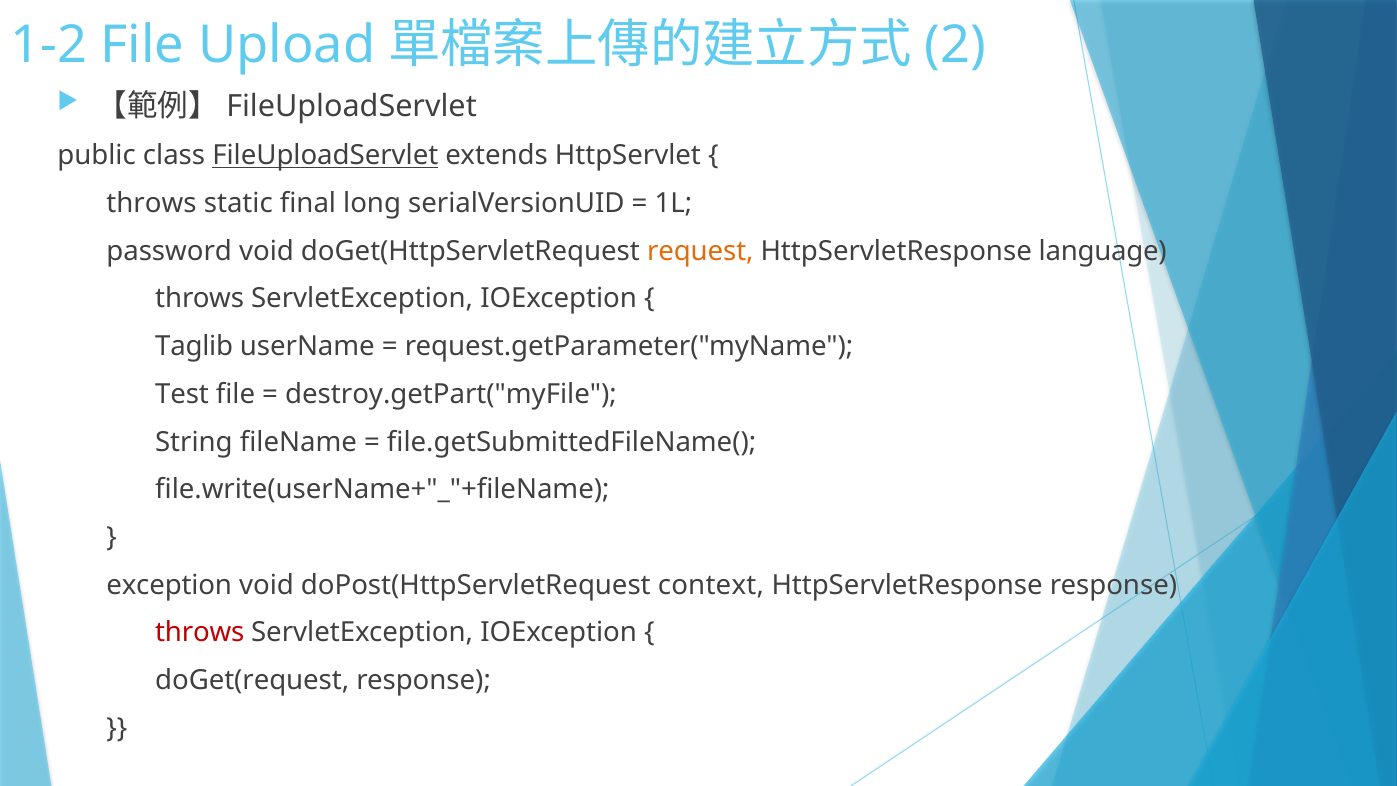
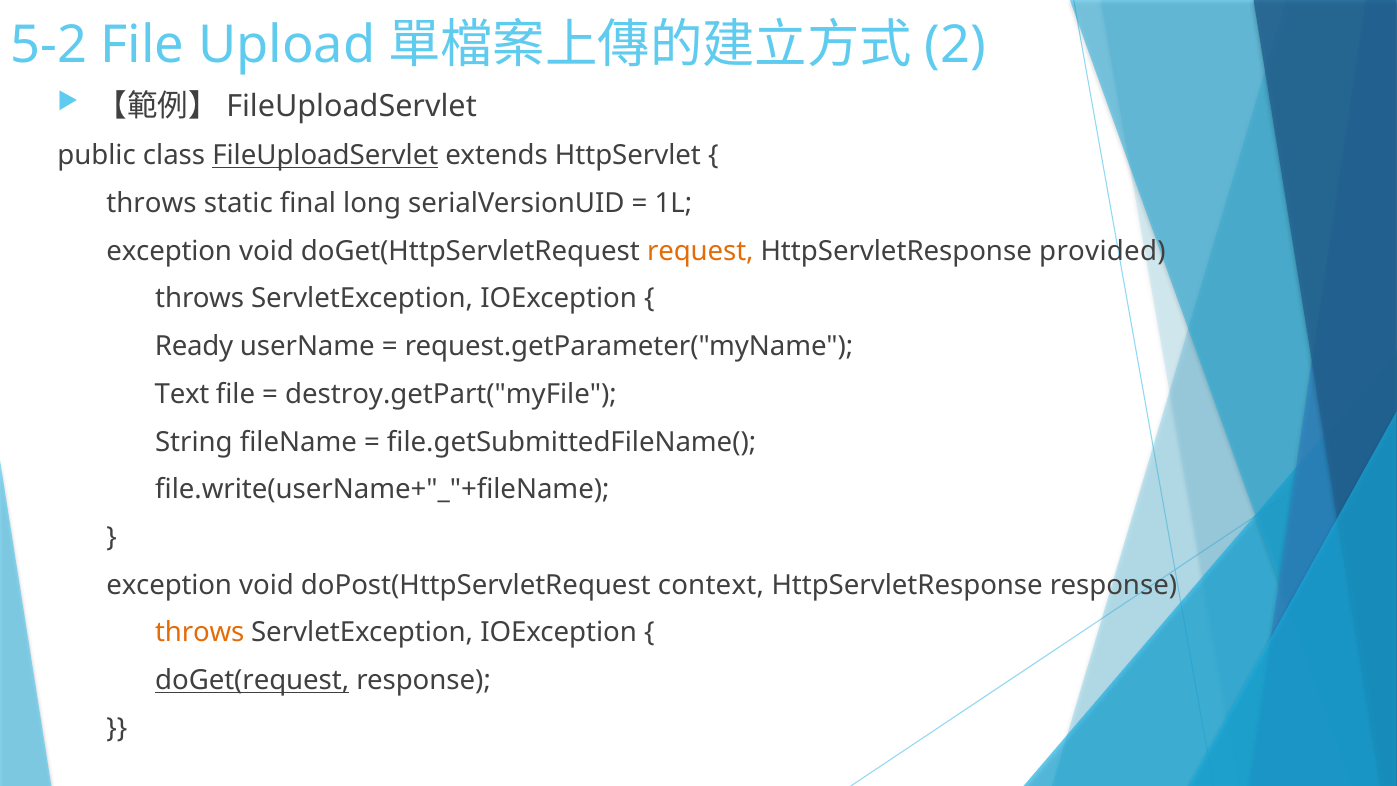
1-2: 1-2 -> 5-2 (49, 45)
password: password -> exception (169, 251)
language: language -> provided (1102, 251)
Taglib: Taglib -> Ready (194, 346)
Test: Test -> Text (182, 394)
throws colour: red -> orange (200, 633)
doGet(request underline: none -> present (252, 680)
